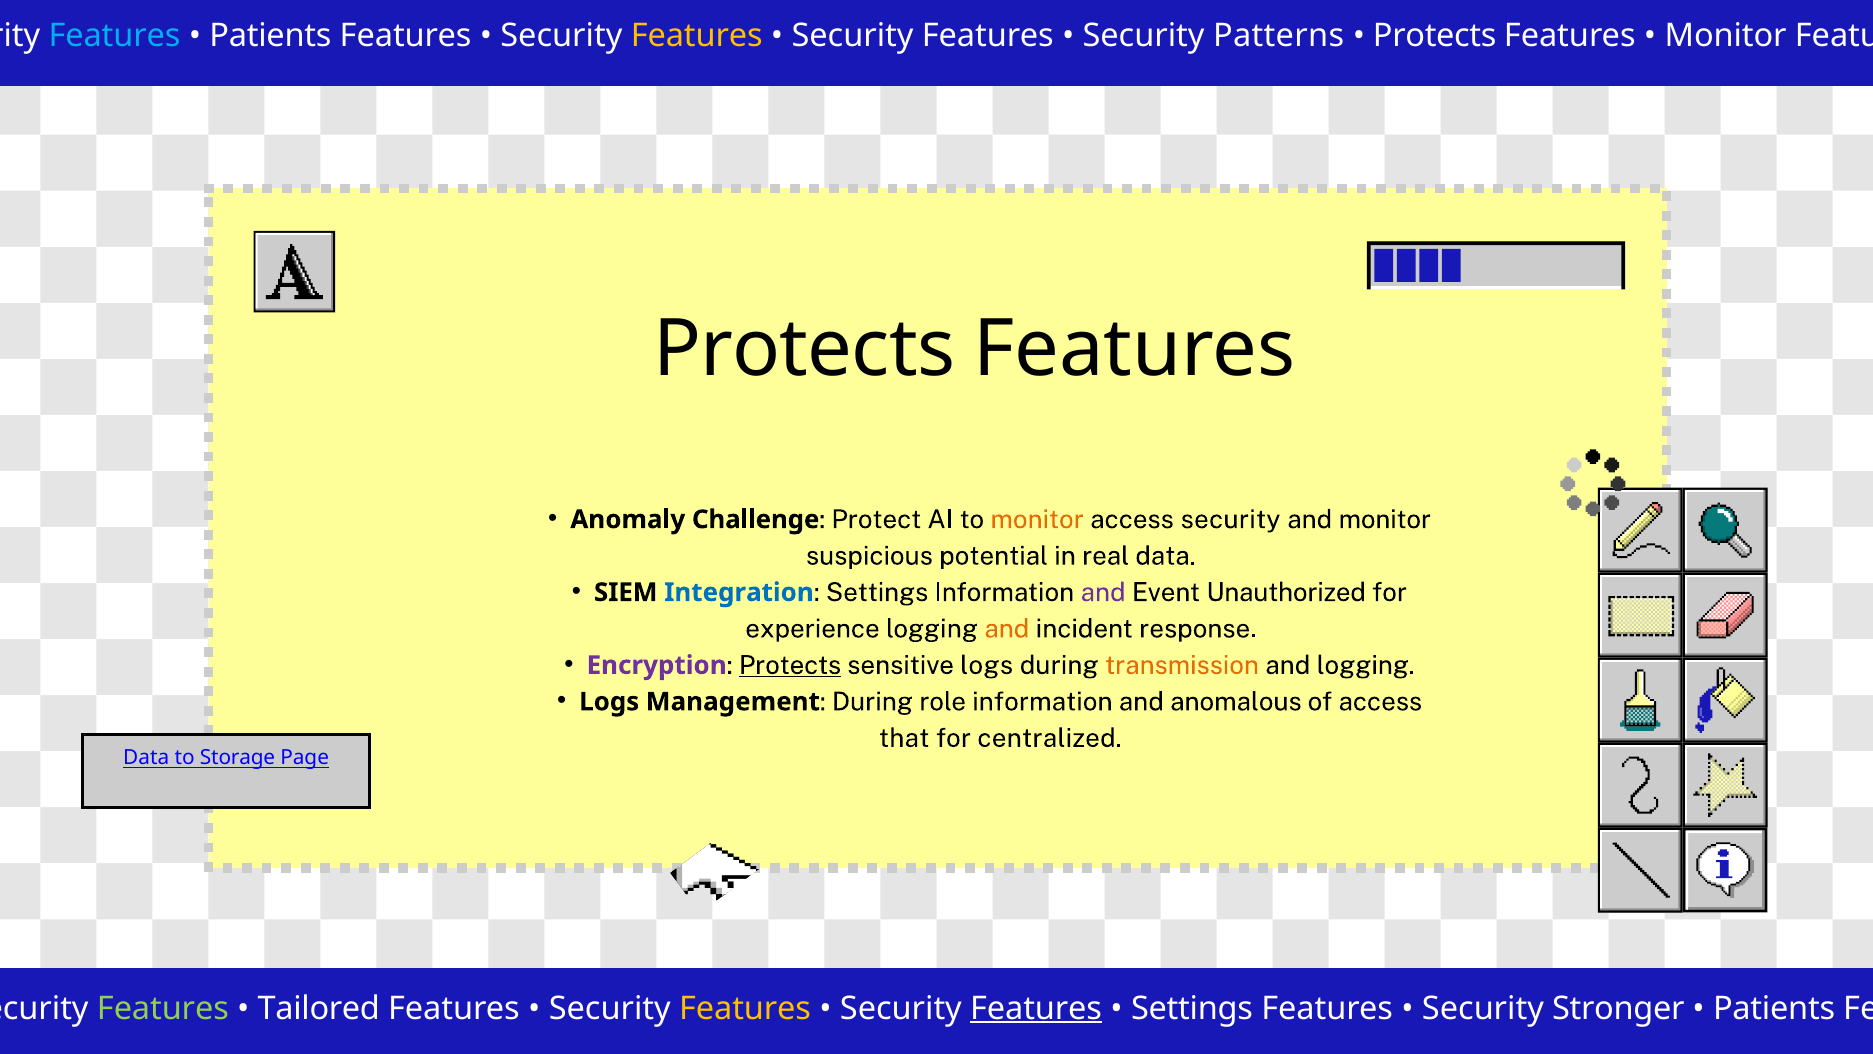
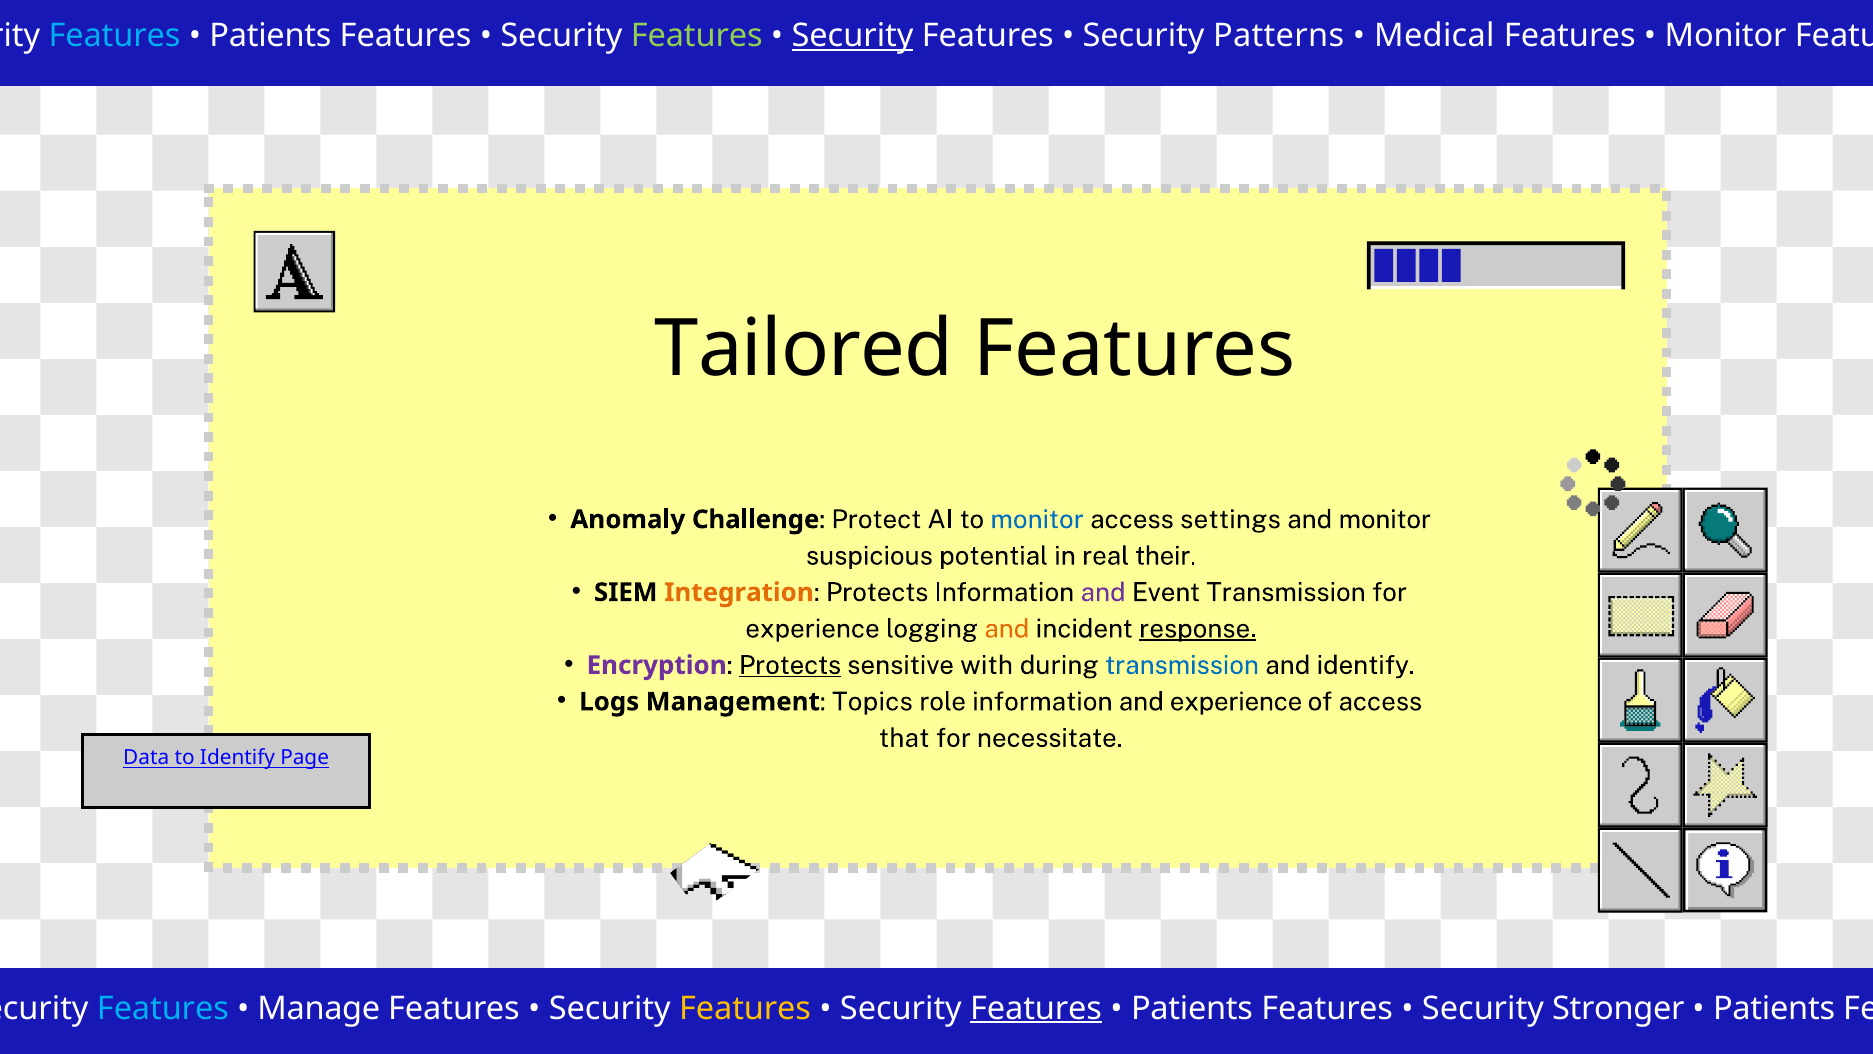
Features colour: yellow -> light green (697, 36)
Security underline: none -> present (853, 36)
Protects: Protects -> Medical (1434, 36)
Protects: Protects -> Tailored (804, 349)
monitor colour: orange -> blue (1037, 519)
access security: security -> settings (1230, 519)
real data: data -> their (1166, 556)
Integration colour: blue -> orange (739, 592)
Settings: Settings -> Protects (877, 592)
Event Unauthorized: Unauthorized -> Transmission (1286, 592)
response underline: none -> present (1198, 629)
sensitive logs: logs -> with (987, 665)
transmission colour: orange -> blue (1182, 665)
and logging: logging -> identify (1366, 665)
During: During -> Topics (872, 701)
and anomalous: anomalous -> experience (1236, 701)
centralized: centralized -> necessitate (1050, 738)
to Storage: Storage -> Identify (238, 758)
Features colour: light green -> light blue (163, 1008)
Tailored: Tailored -> Manage (319, 1008)
Settings: Settings -> Patients (1192, 1008)
